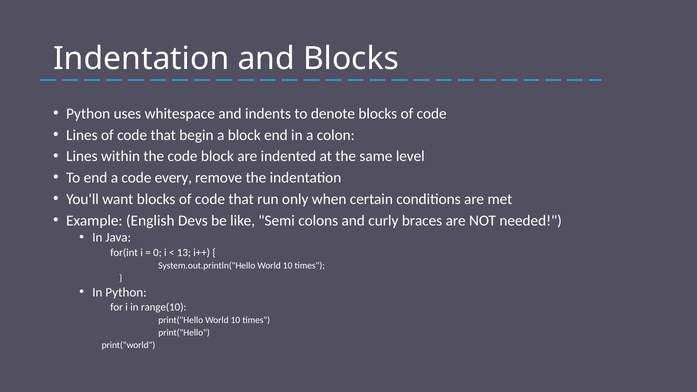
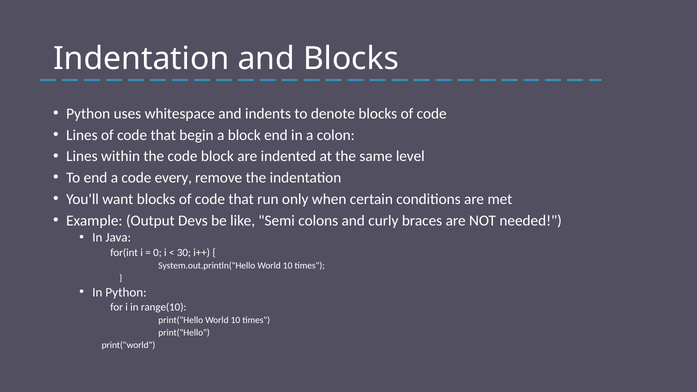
English: English -> Output (150, 221)
13: 13 -> 30 (184, 253)
